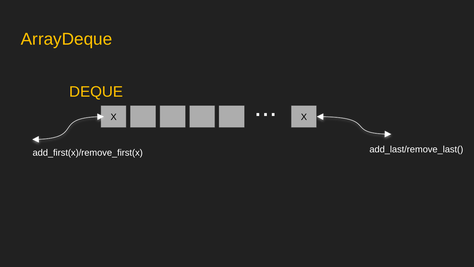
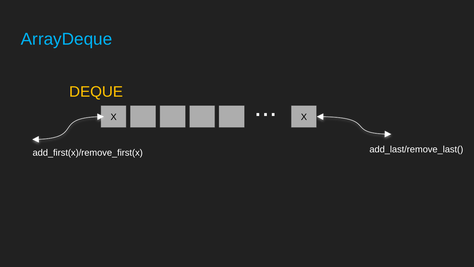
ArrayDeque colour: yellow -> light blue (67, 39)
